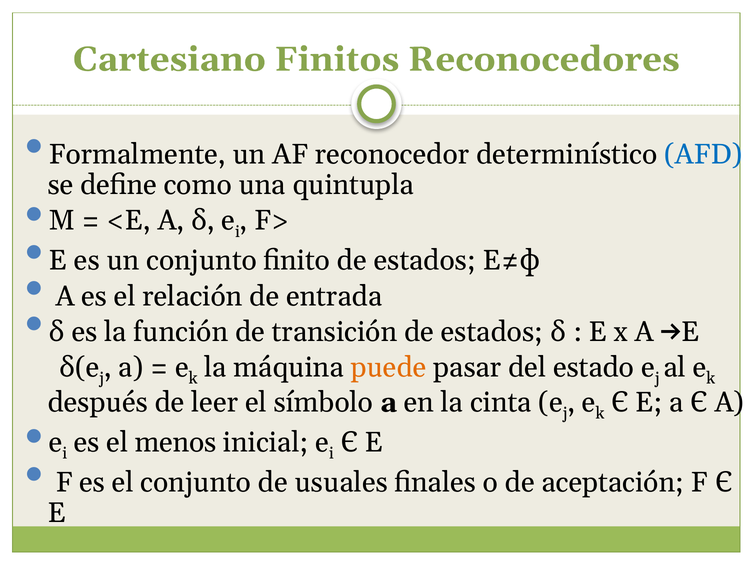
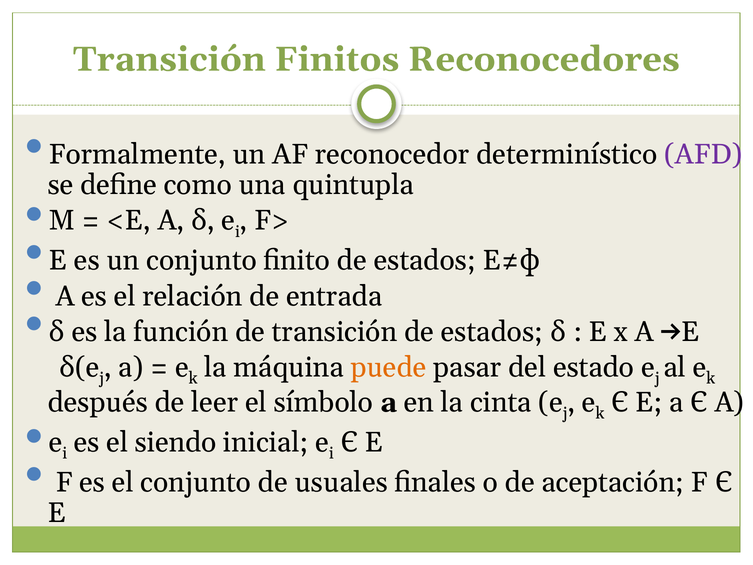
Cartesiano: Cartesiano -> Transición (169, 59)
AFD colour: blue -> purple (703, 154)
menos: menos -> siendo (176, 442)
